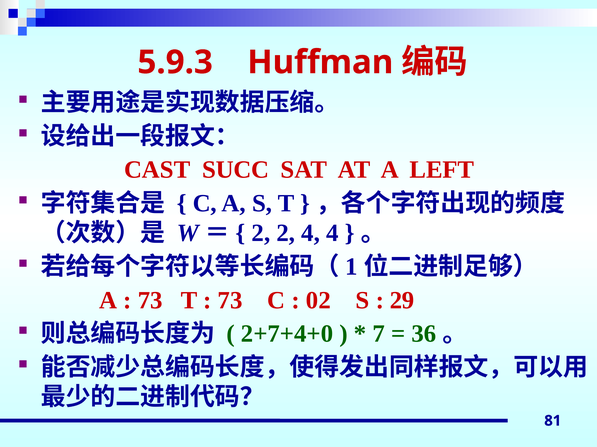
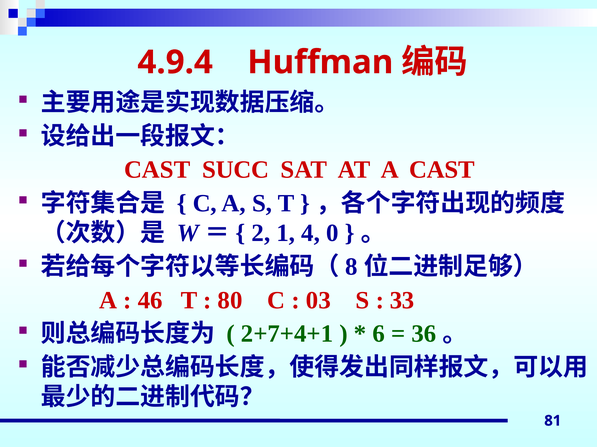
5.9.3: 5.9.3 -> 4.9.4 (175, 62)
A LEFT: LEFT -> CAST (442, 170)
2 2: 2 -> 1 (286, 233)
4 4: 4 -> 0 (332, 233)
1: 1 -> 8 (351, 267)
73: 73 -> 46 (150, 301)
73: 73 -> 80 (230, 301)
02: 02 -> 03 (318, 301)
29: 29 -> 33 (402, 301)
2+7+4+0: 2+7+4+0 -> 2+7+4+1 (287, 334)
7: 7 -> 6 (379, 334)
